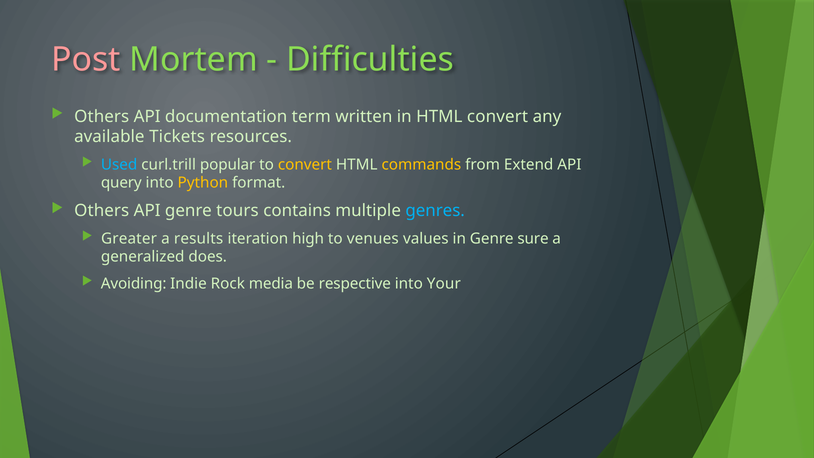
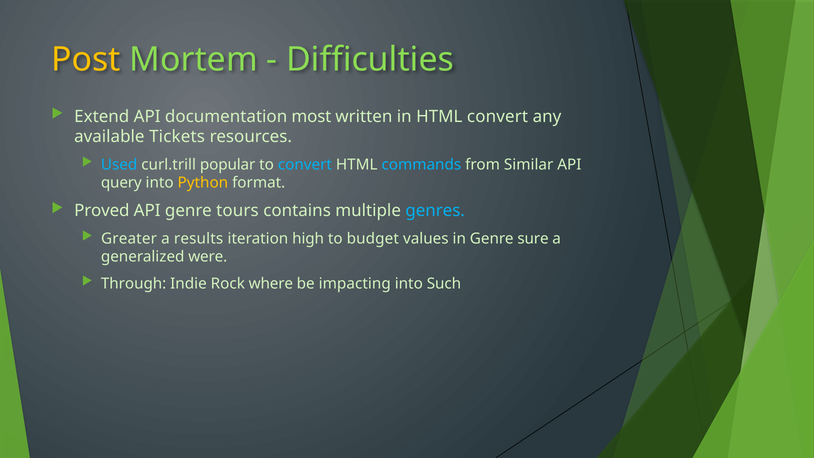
Post colour: pink -> yellow (86, 59)
Others: Others -> Extend (102, 116)
term: term -> most (311, 116)
convert colour: yellow -> light blue (305, 164)
commands colour: yellow -> light blue (421, 164)
Extend: Extend -> Similar (529, 164)
Others: Others -> Proved (102, 211)
venues: venues -> budget (373, 238)
does: does -> were (208, 257)
Avoiding: Avoiding -> Through (134, 284)
media: media -> where (271, 284)
respective: respective -> impacting (355, 284)
Your: Your -> Such (444, 284)
